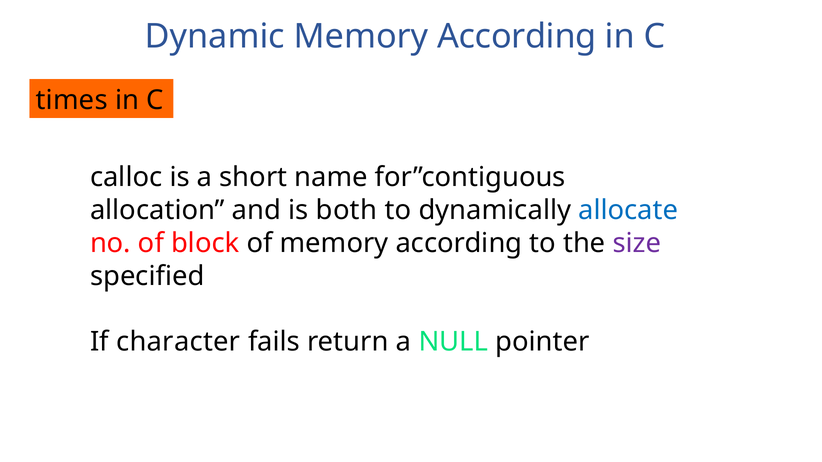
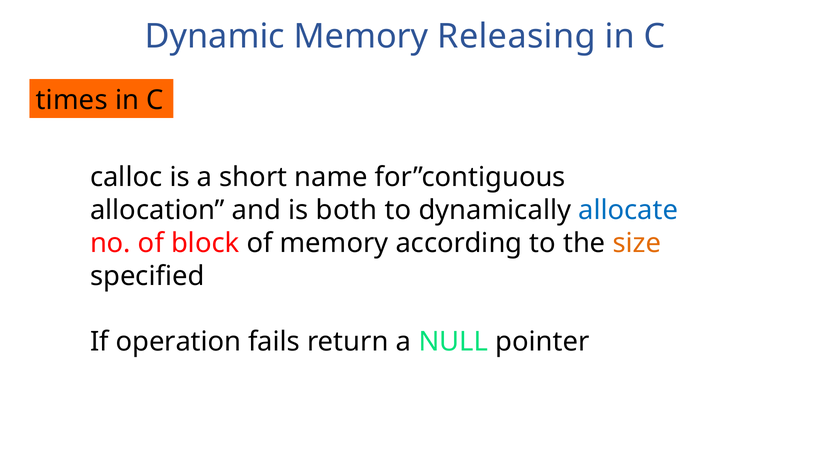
Dynamic Memory According: According -> Releasing (516, 37)
size colour: purple -> orange (637, 243)
character: character -> operation (178, 342)
